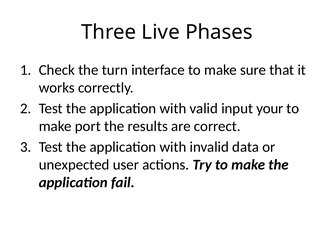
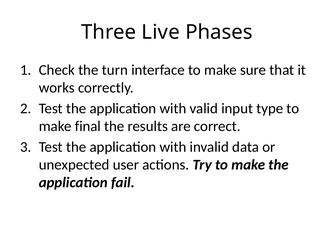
your: your -> type (270, 109)
port: port -> final (88, 126)
